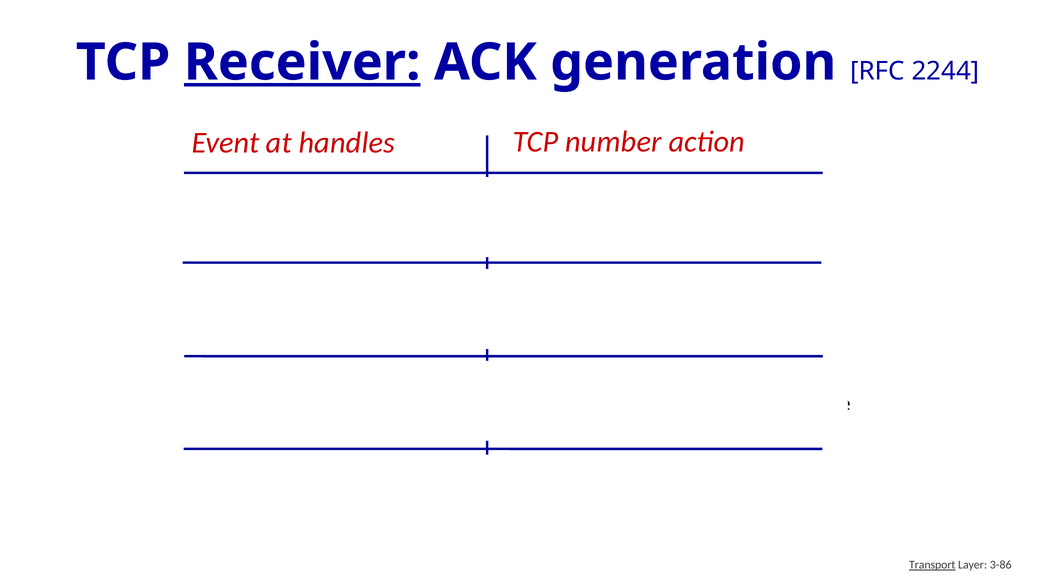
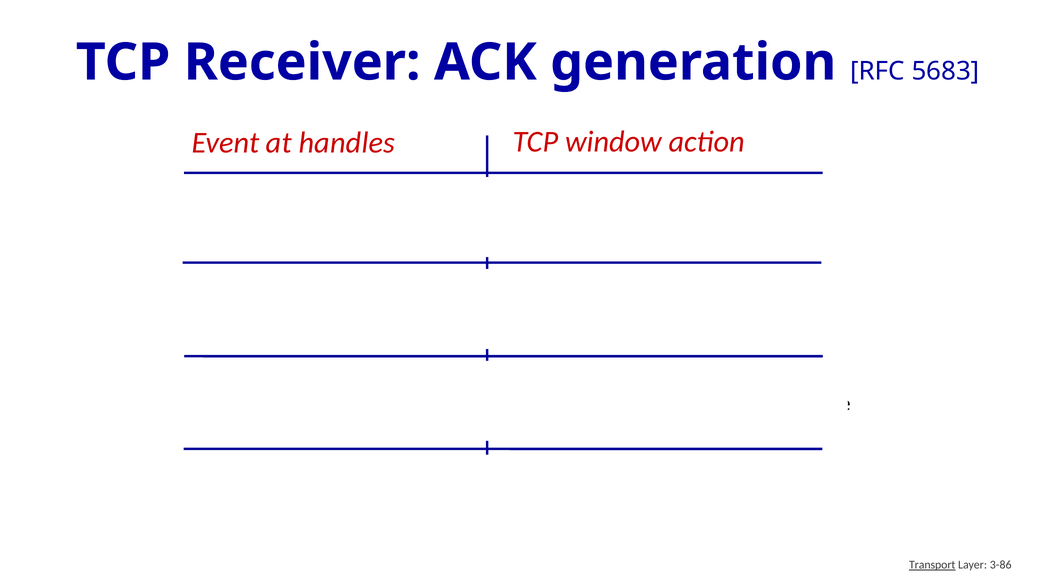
Receiver underline: present -> none (302, 62)
2244: 2244 -> 5683 (946, 71)
number: number -> window (614, 142)
